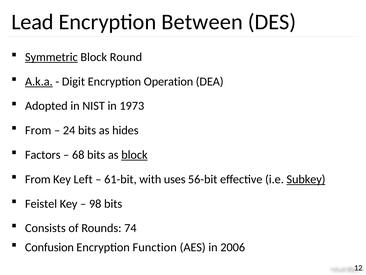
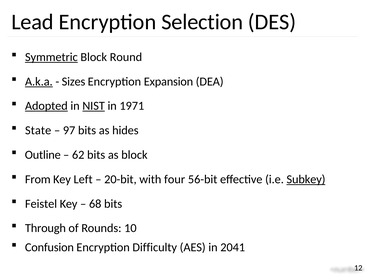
Between: Between -> Selection (202, 22)
Digit: Digit -> Sizes (74, 81)
Operation: Operation -> Expansion (168, 81)
Adopted underline: none -> present (46, 106)
NIST underline: none -> present (94, 106)
1973: 1973 -> 1971 (132, 106)
From: From -> State (38, 130)
24: 24 -> 97 (69, 130)
Factors: Factors -> Outline (43, 155)
68: 68 -> 62 (78, 155)
block underline: present -> none (134, 155)
61-bit: 61-bit -> 20-bit (120, 179)
uses: uses -> four (175, 179)
98: 98 -> 68 (95, 203)
Consists: Consists -> Through (45, 228)
74: 74 -> 10 (130, 228)
Function: Function -> Difficulty (155, 247)
2006: 2006 -> 2041 (233, 247)
